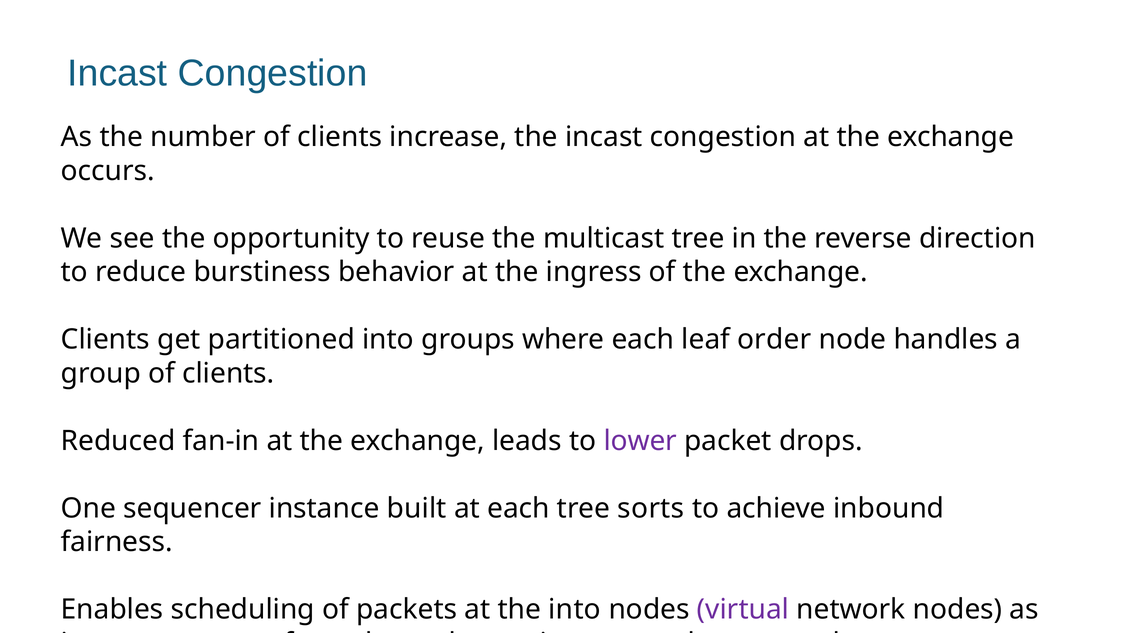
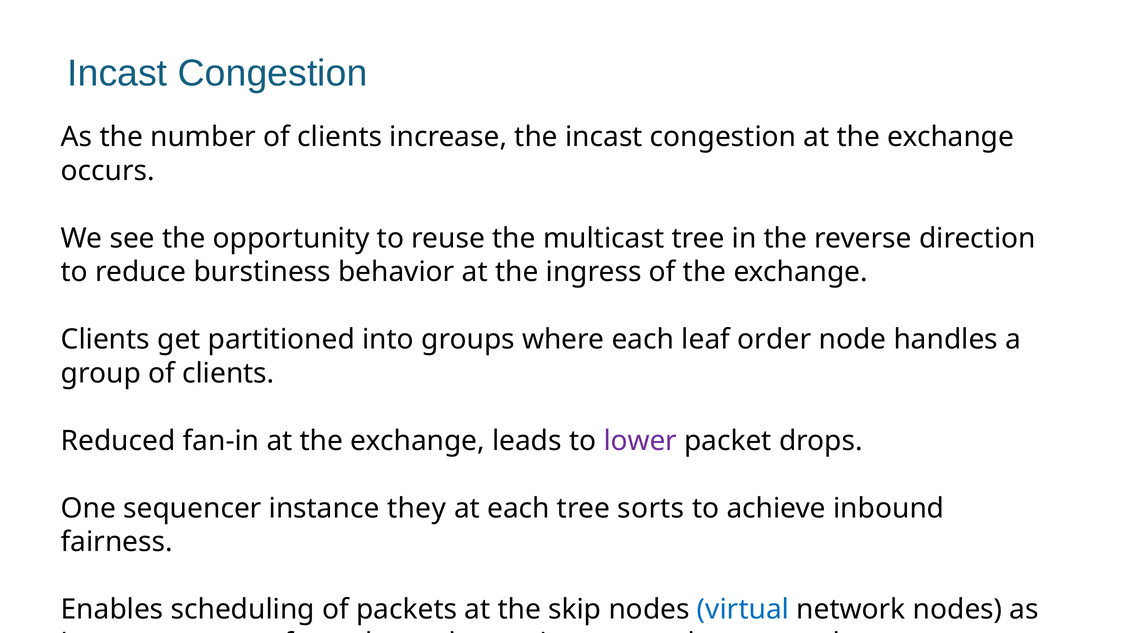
built: built -> they (417, 508)
the into: into -> skip (575, 609)
virtual colour: purple -> blue (743, 609)
